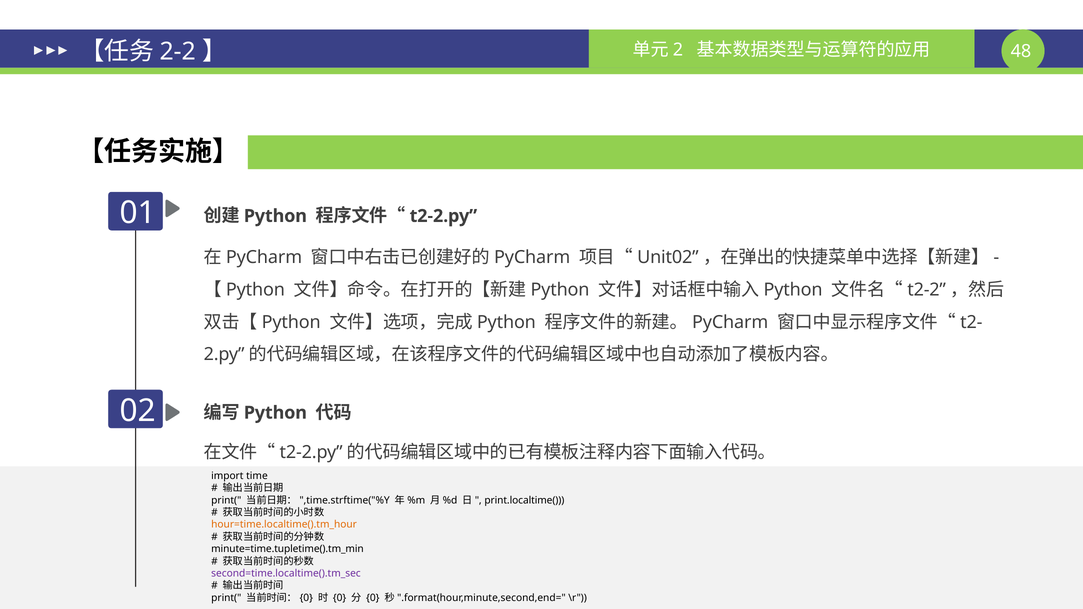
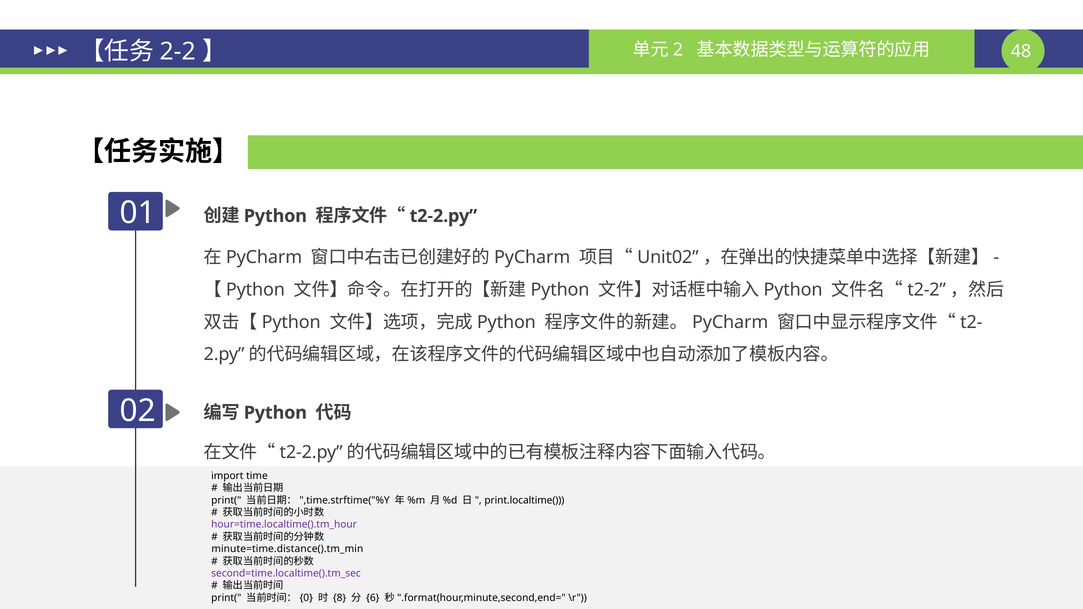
hour=time.localtime().tm_hour colour: orange -> purple (284, 525)
minute=time.tupletime().tm_min: minute=time.tupletime().tm_min -> minute=time.distance().tm_min (287, 549)
0: 0 -> 8 (340, 598)
0: 0 -> 6 (373, 598)
